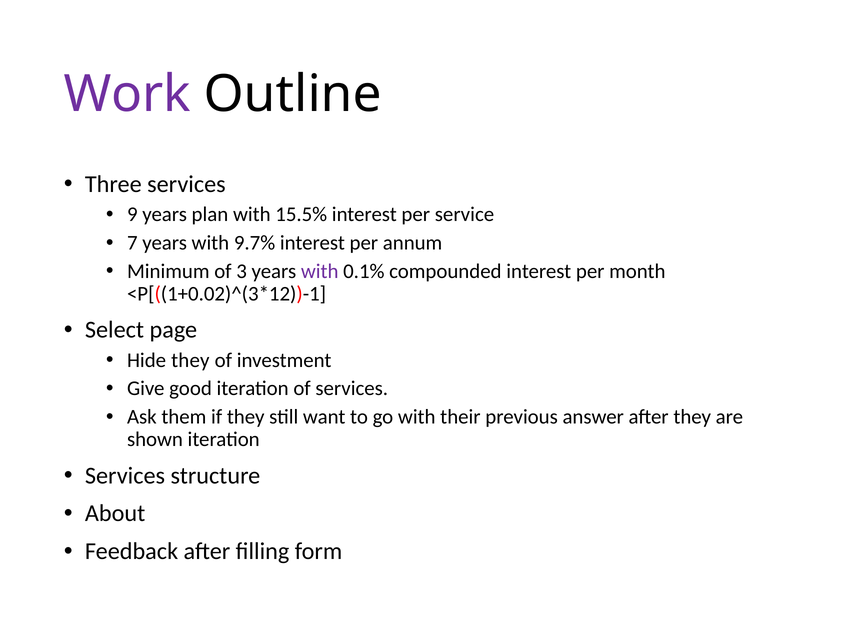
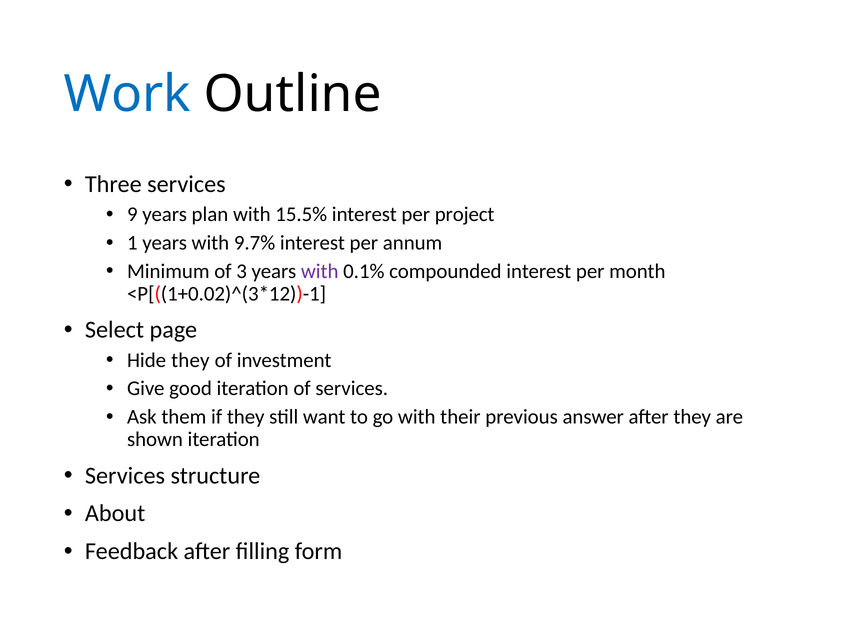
Work colour: purple -> blue (127, 94)
service: service -> project (465, 214)
7: 7 -> 1 (132, 243)
